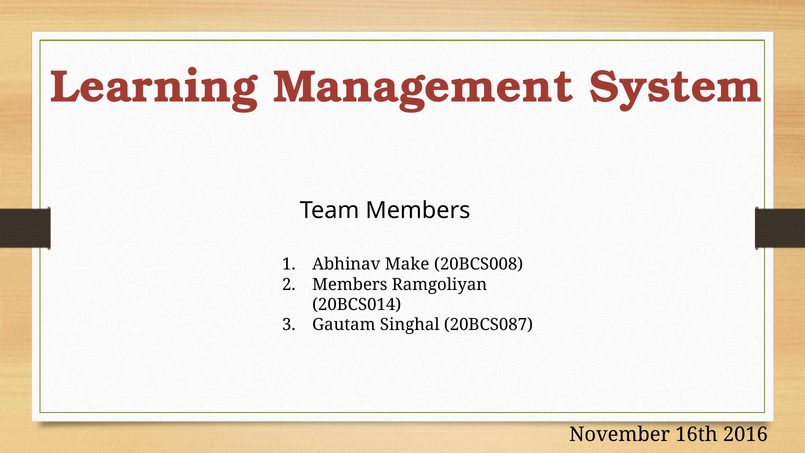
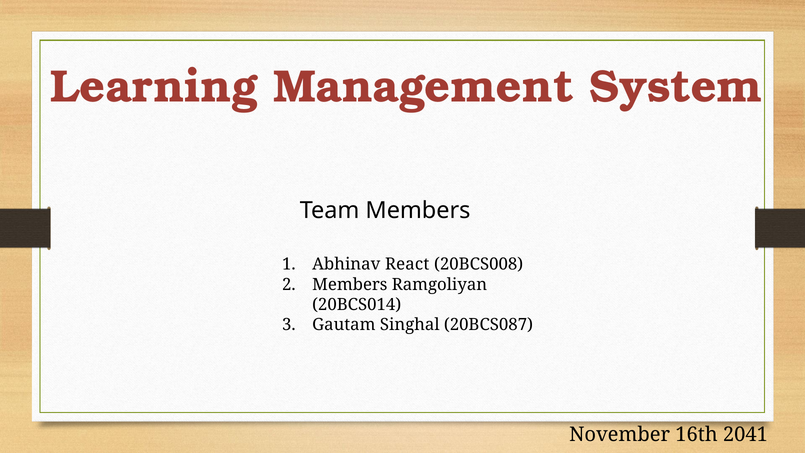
Make: Make -> React (407, 264)
2016: 2016 -> 2041 (745, 434)
